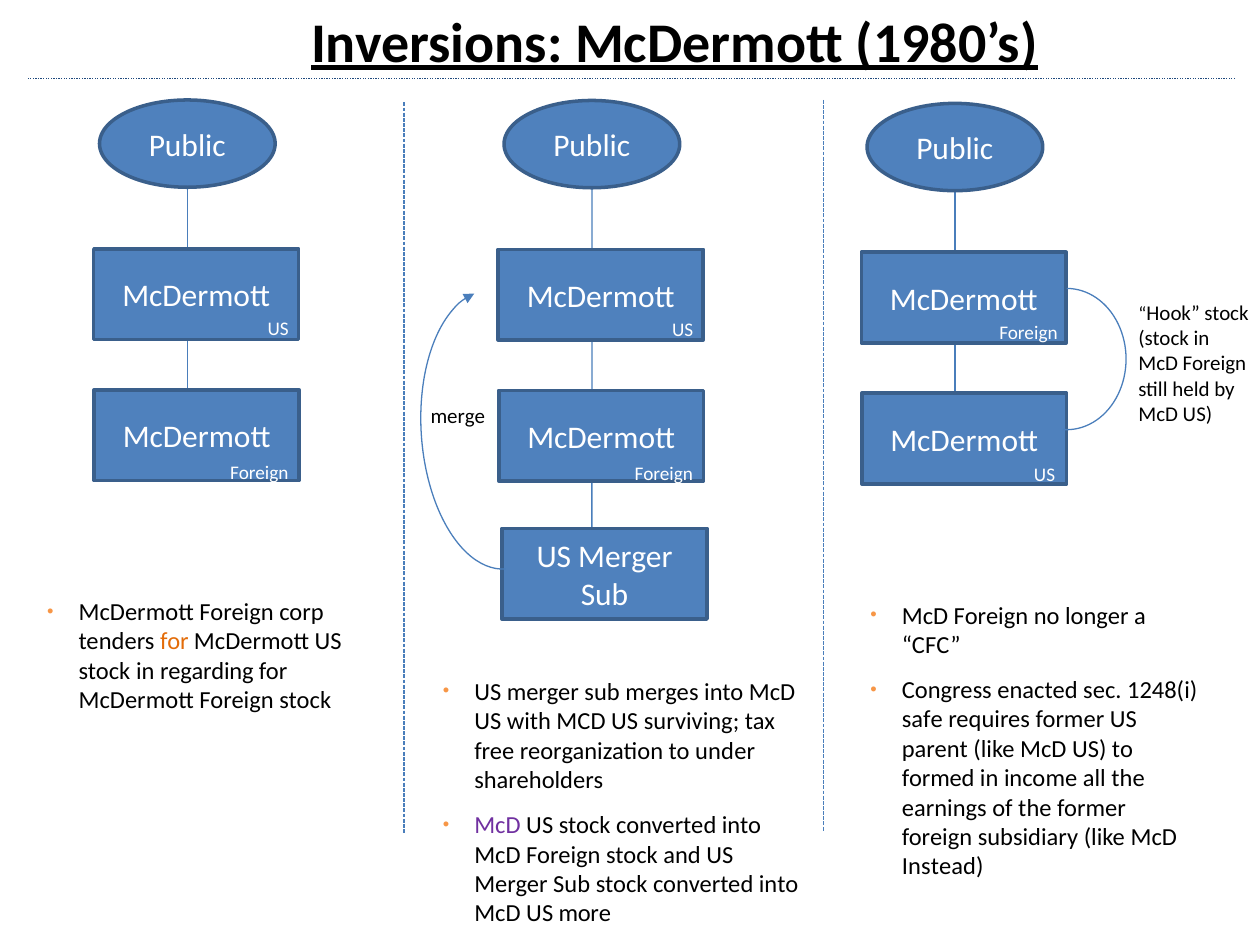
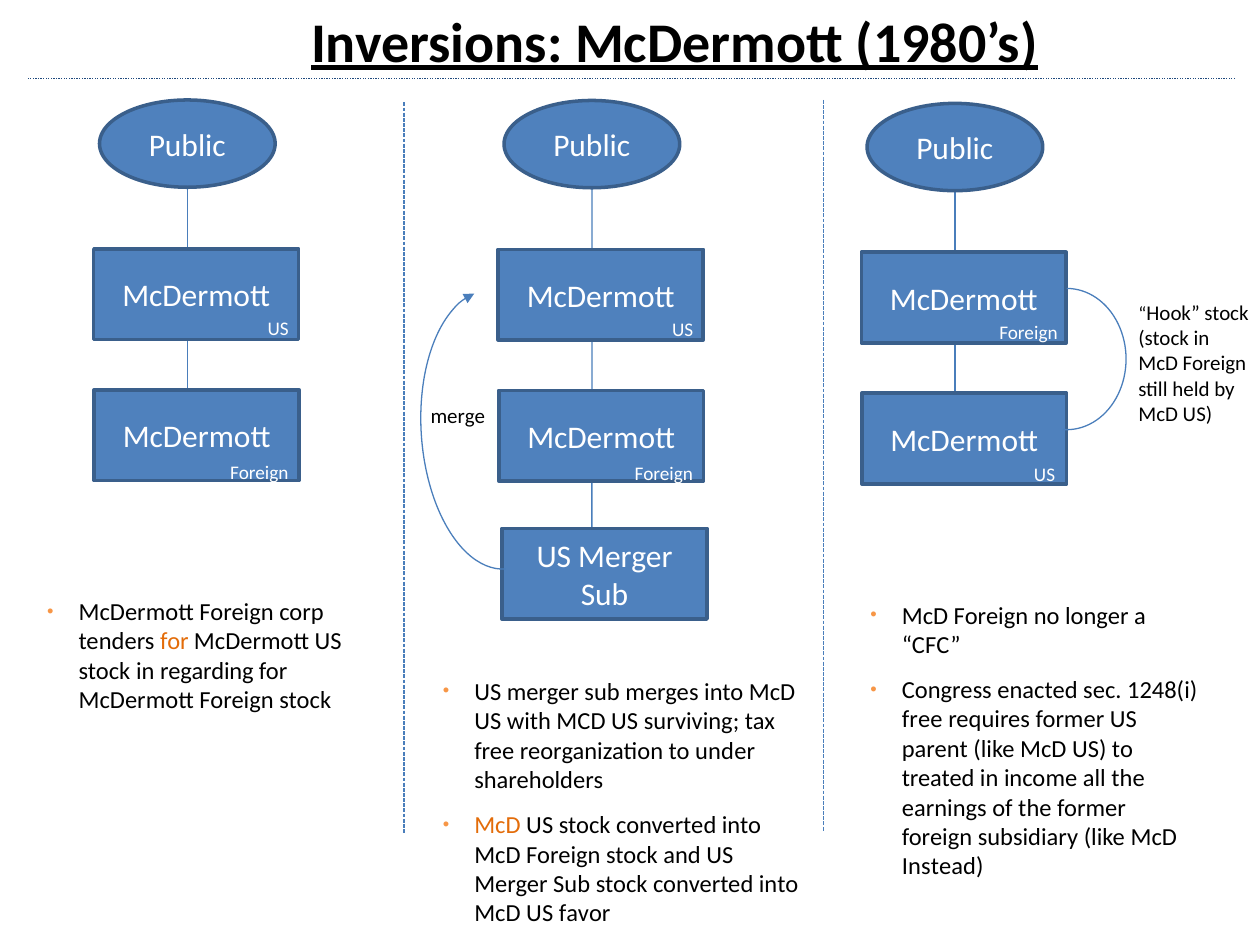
safe: safe -> free (922, 720)
formed: formed -> treated (938, 779)
McD colour: purple -> orange (497, 826)
more: more -> favor (585, 914)
